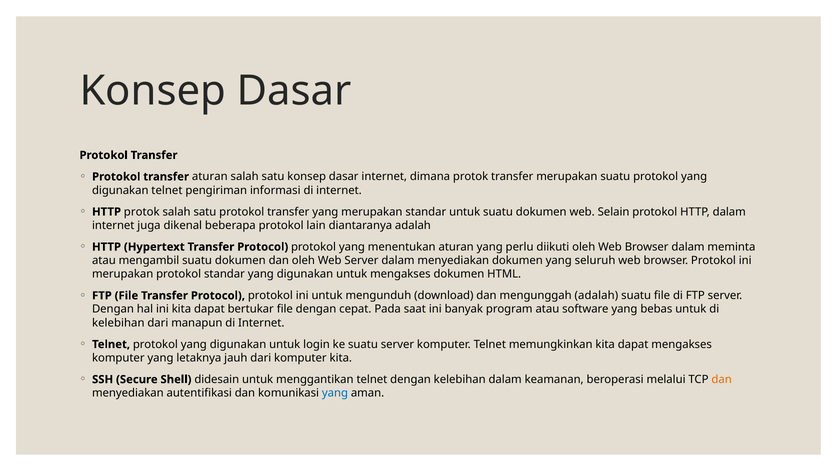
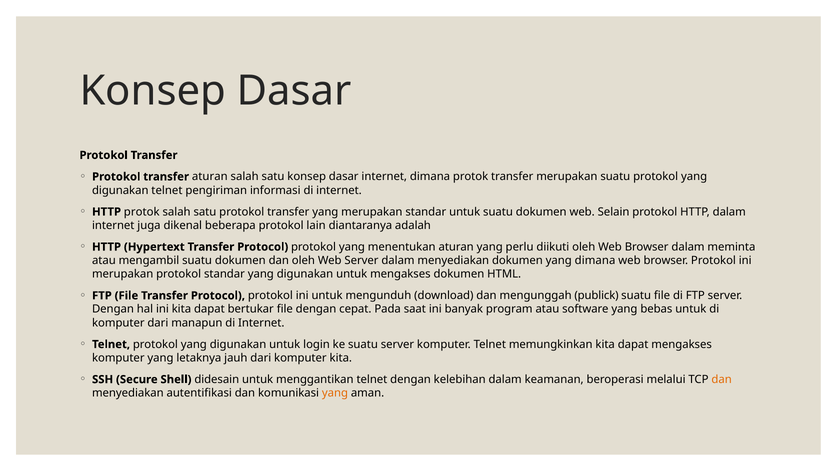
yang seluruh: seluruh -> dimana (595, 260)
mengunggah adalah: adalah -> publick (597, 295)
kelebihan: kelebihan -> komputer (118, 323)
yang colour: blue -> orange (335, 393)
